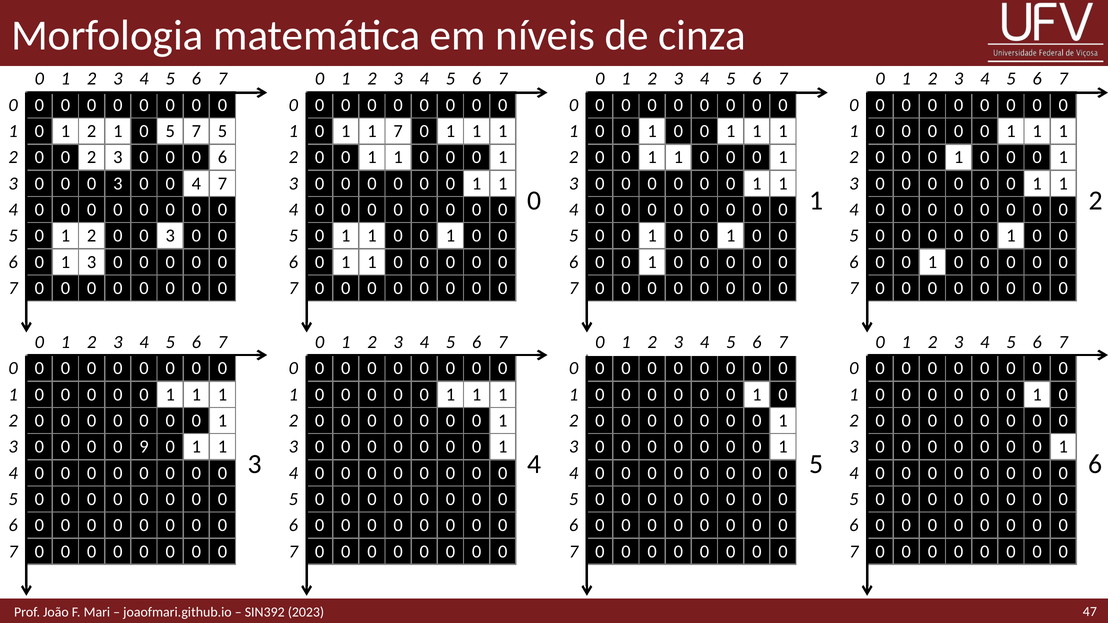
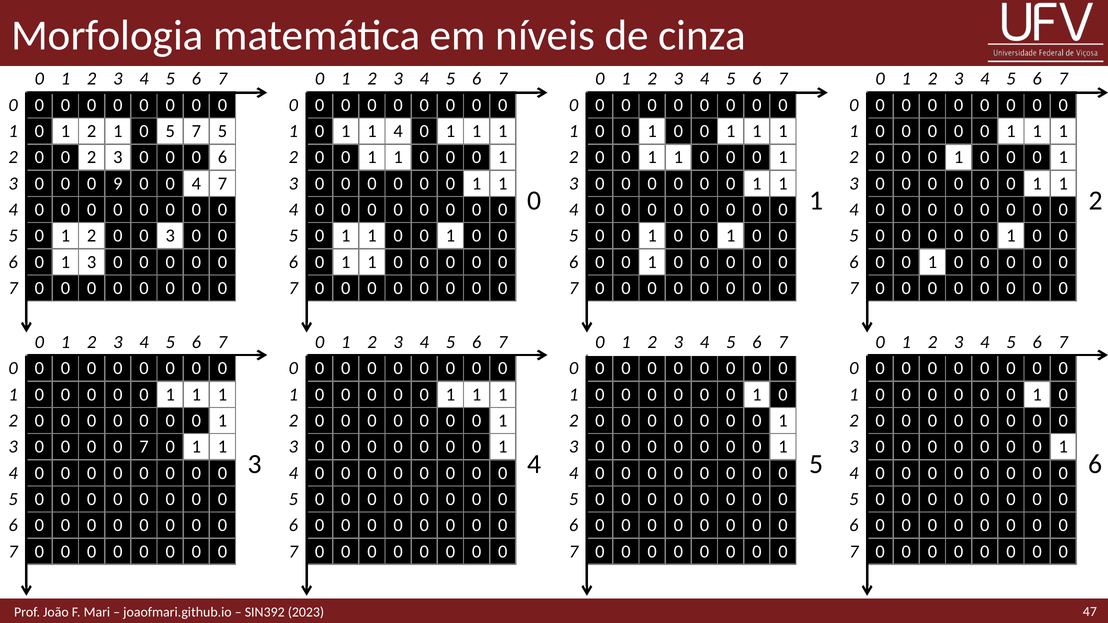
7: 7 -> 4 (398, 131)
3: 3 -> 9 (118, 184)
9: 9 -> 7 (144, 447)
